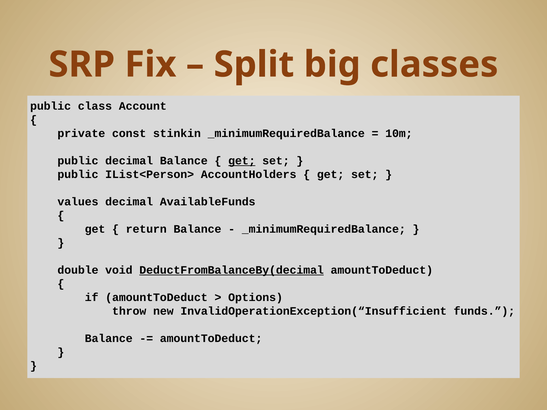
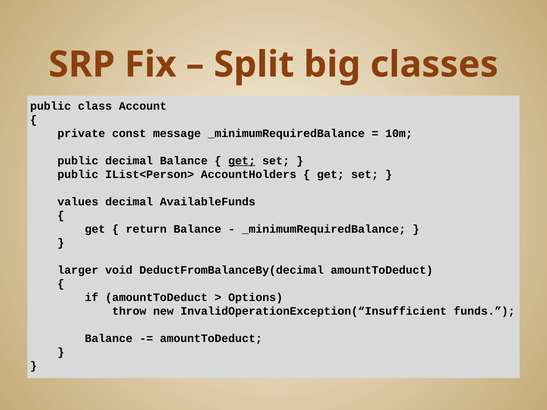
stinkin: stinkin -> message (177, 133)
double: double -> larger (78, 270)
DeductFromBalanceBy(decimal underline: present -> none (232, 270)
